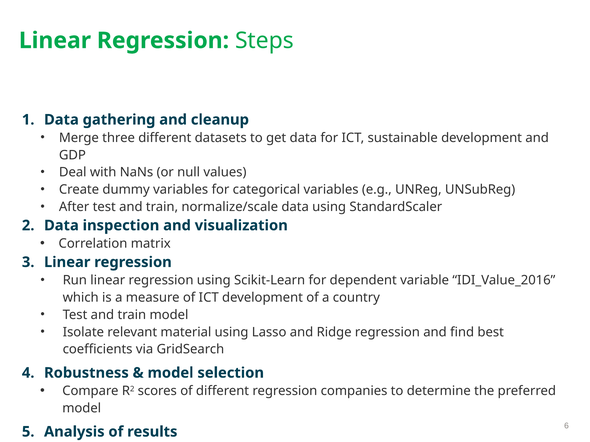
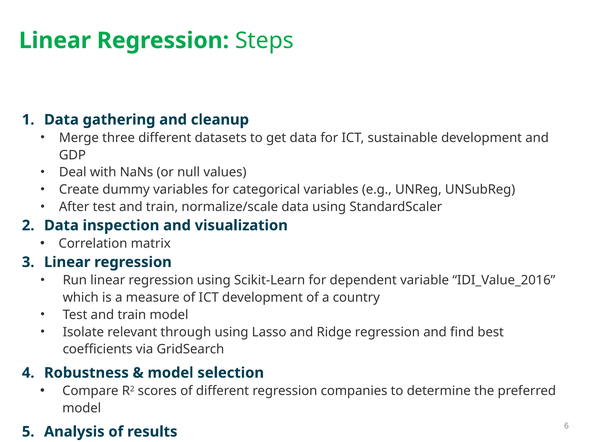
material: material -> through (186, 332)
